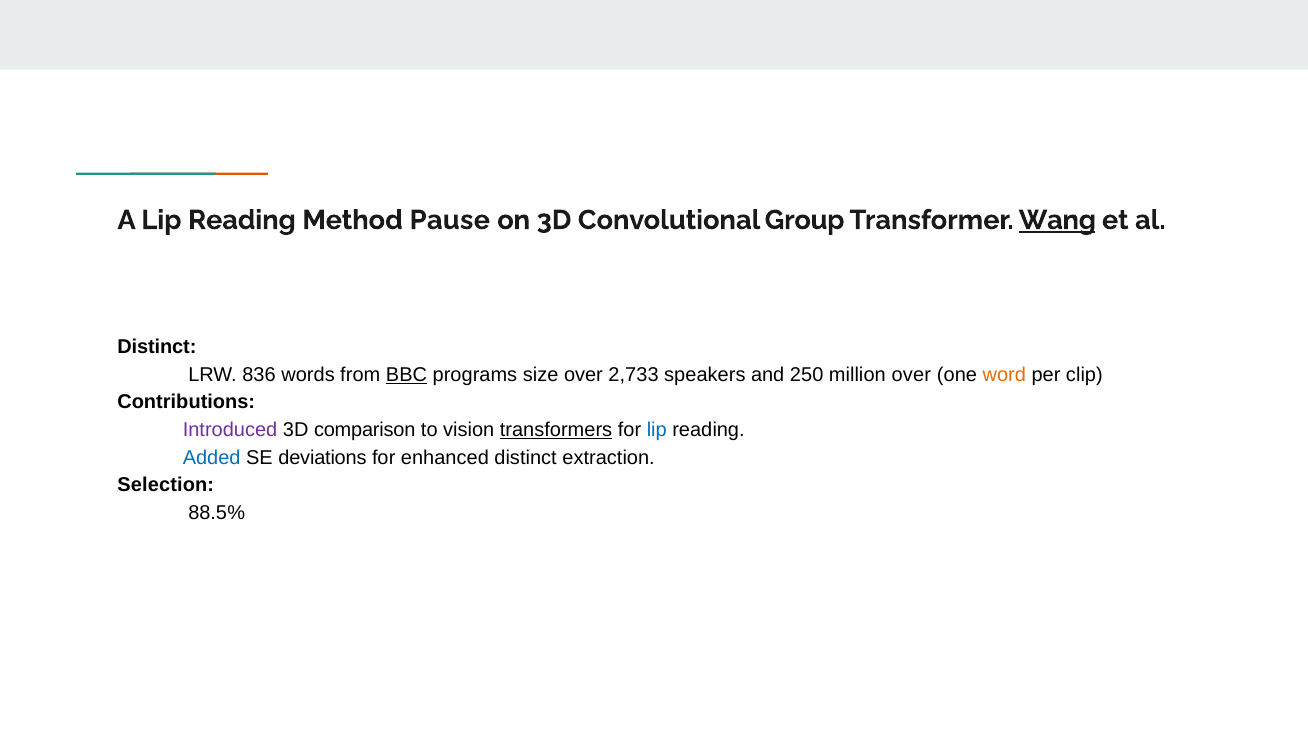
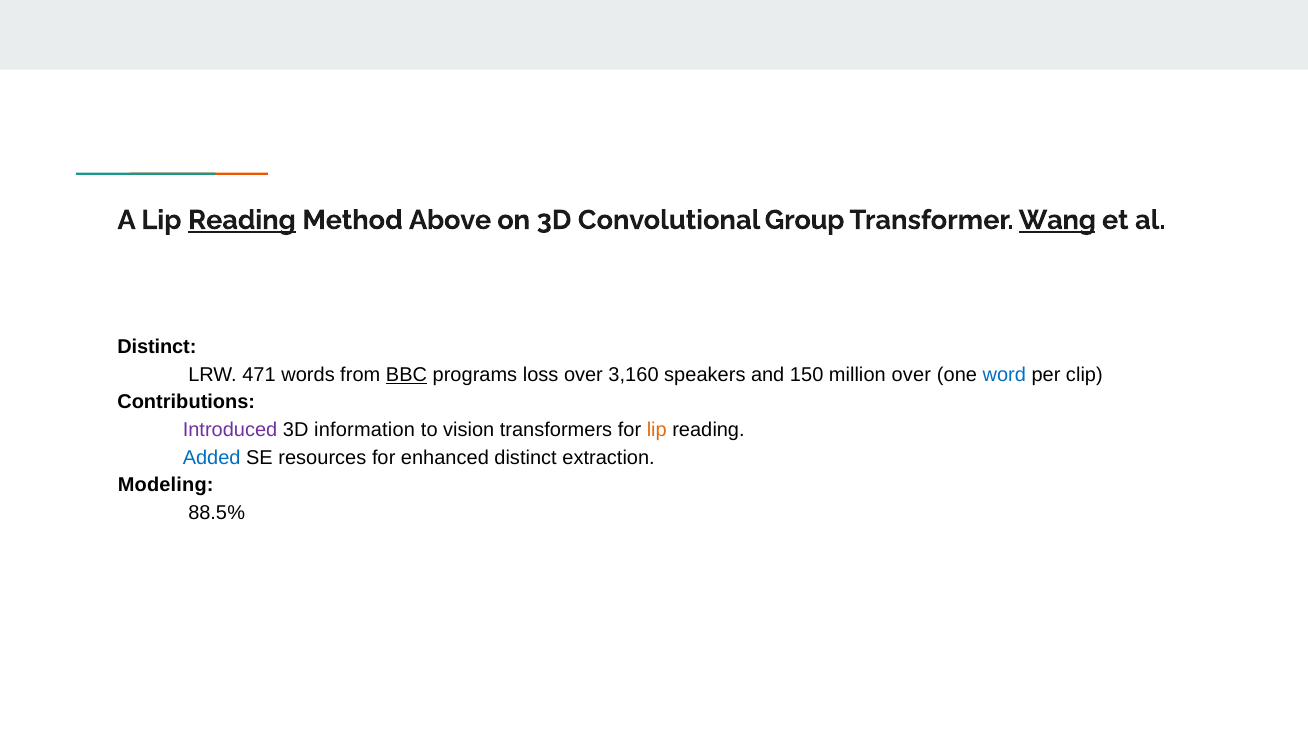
Reading underline: none -> present (242, 220)
Pause: Pause -> Above (450, 220)
836: 836 -> 471 (259, 375)
size: size -> loss (541, 375)
2,733: 2,733 -> 3,160 (634, 375)
250: 250 -> 150 (807, 375)
word colour: orange -> blue (1004, 375)
comparison: comparison -> information (365, 430)
transformers underline: present -> none (556, 430)
lip colour: blue -> orange (657, 430)
deviations: deviations -> resources (322, 457)
Selection: Selection -> Modeling (166, 485)
